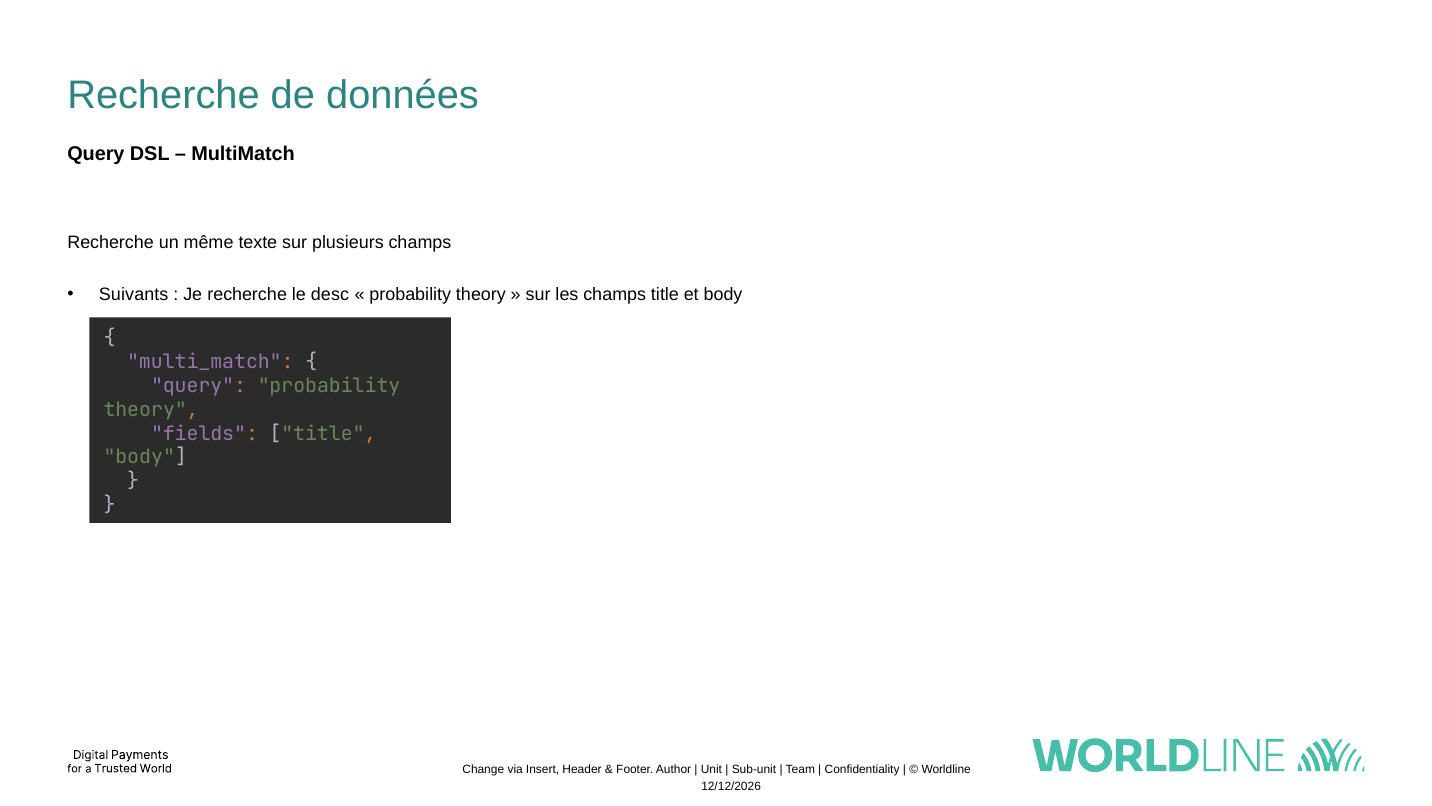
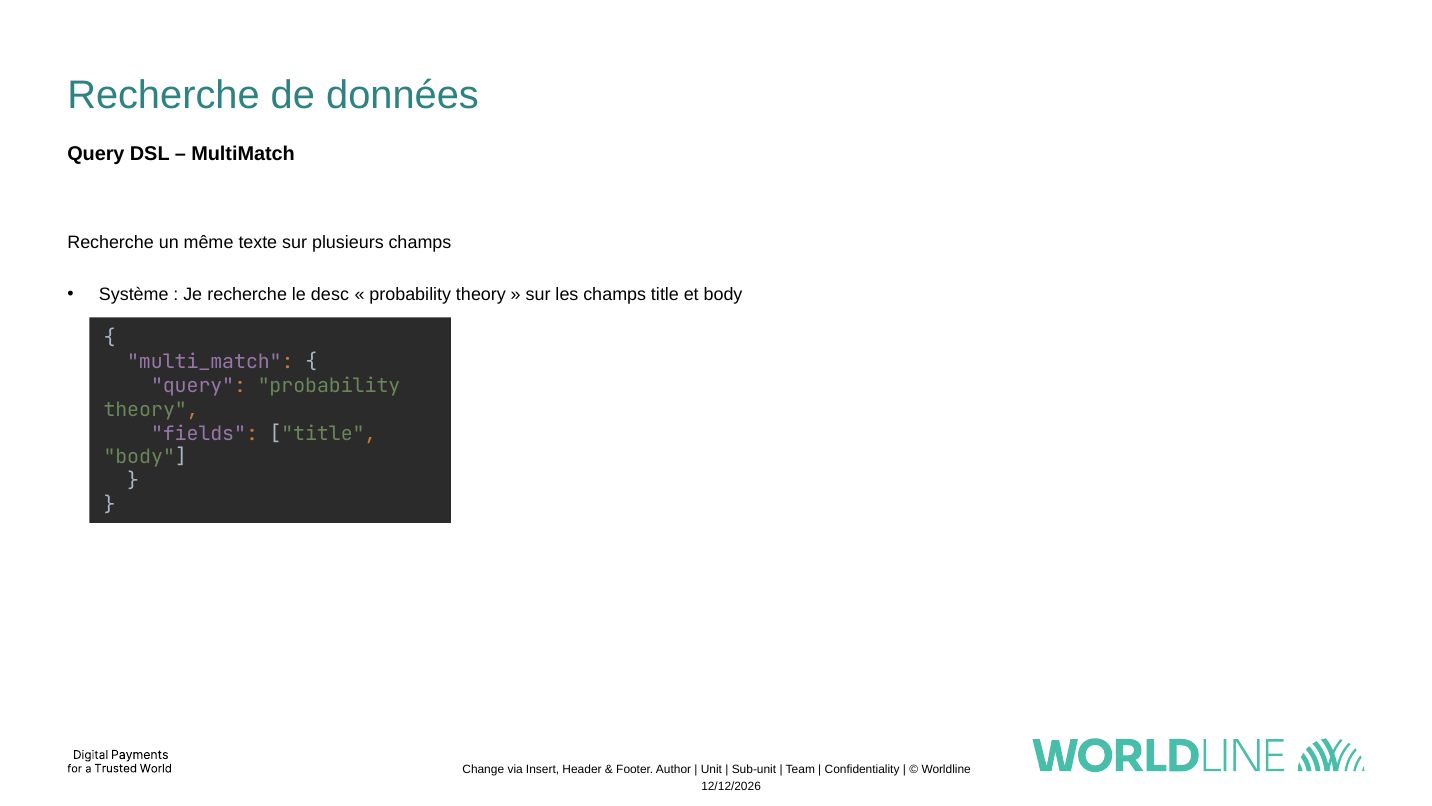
Suivants: Suivants -> Système (134, 295)
